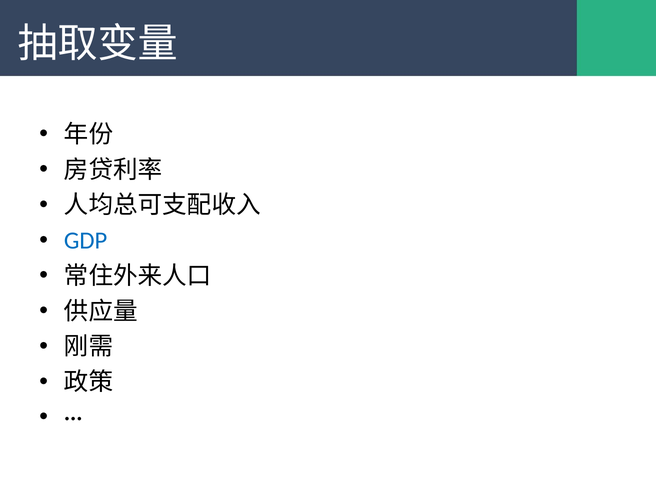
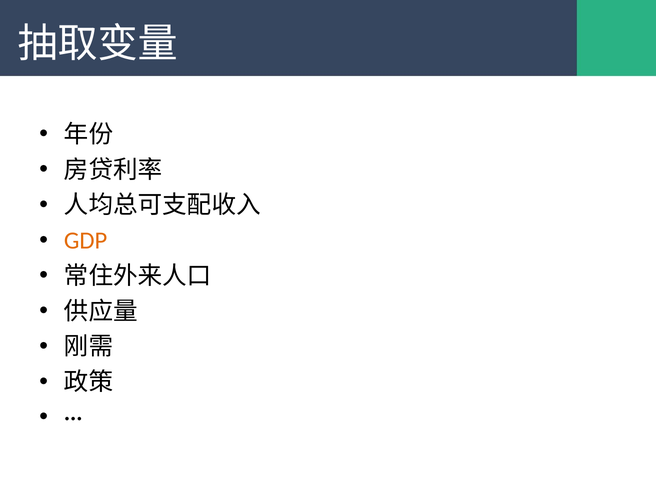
GDP colour: blue -> orange (86, 241)
